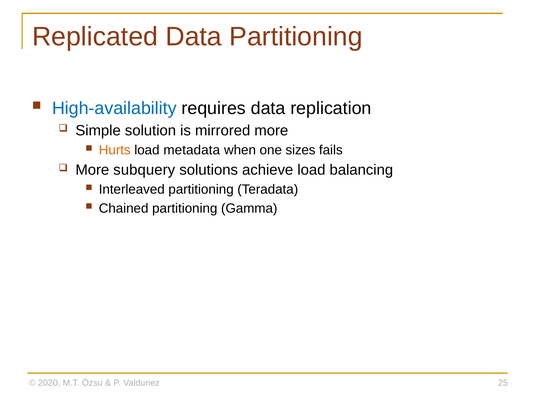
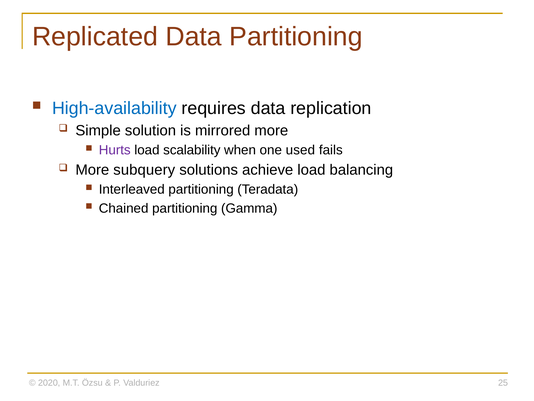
Hurts colour: orange -> purple (115, 150)
metadata: metadata -> scalability (192, 150)
sizes: sizes -> used (300, 150)
